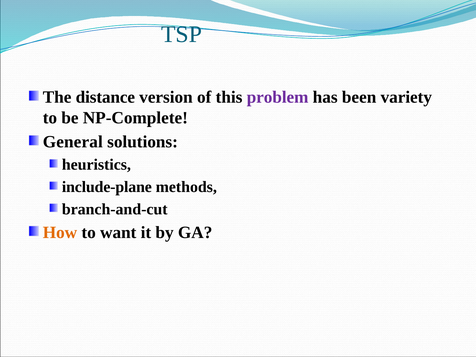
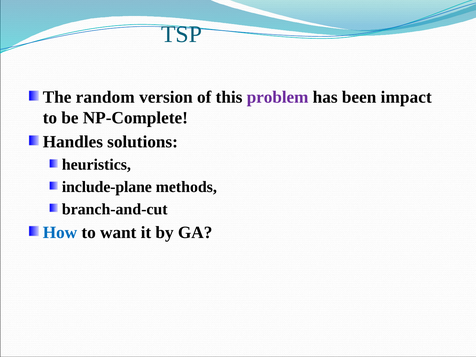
distance: distance -> random (105, 97)
variety: variety -> impact (406, 97)
General: General -> Handles (73, 142)
How colour: orange -> blue (60, 233)
